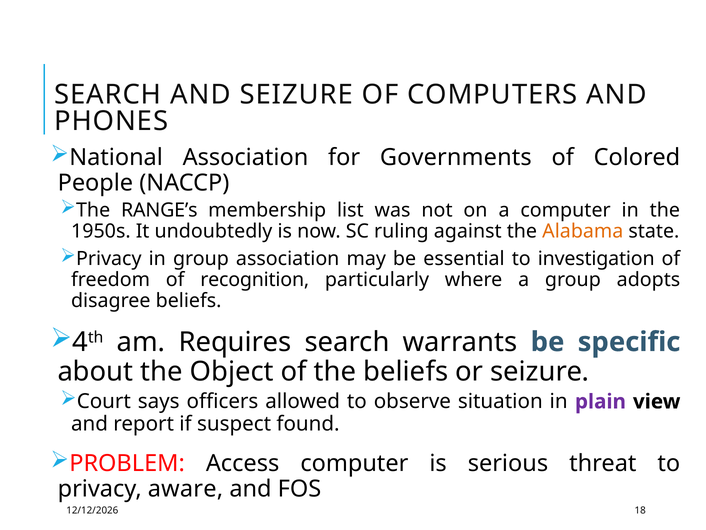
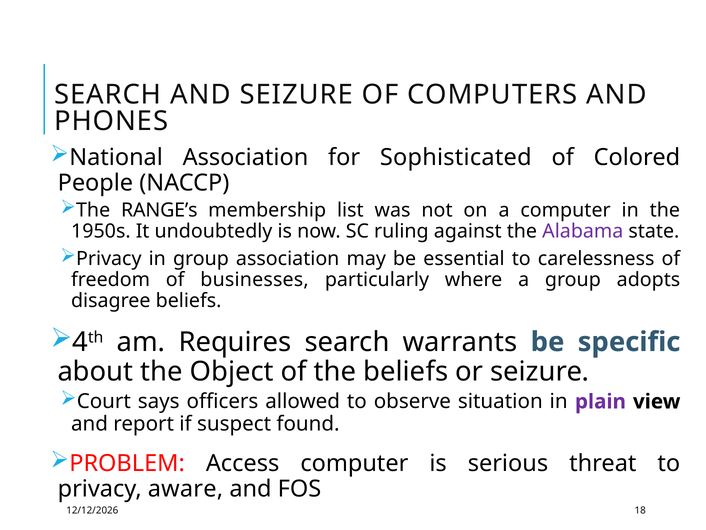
Governments: Governments -> Sophisticated (456, 157)
Alabama colour: orange -> purple (583, 231)
investigation: investigation -> carelessness (596, 258)
recognition: recognition -> businesses (255, 280)
